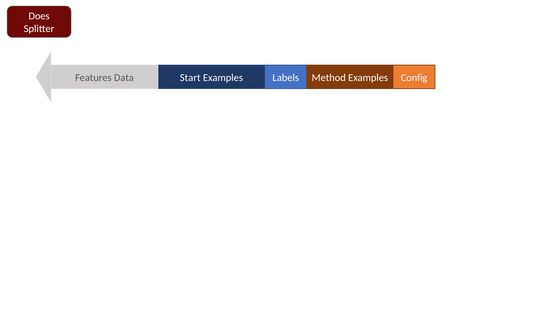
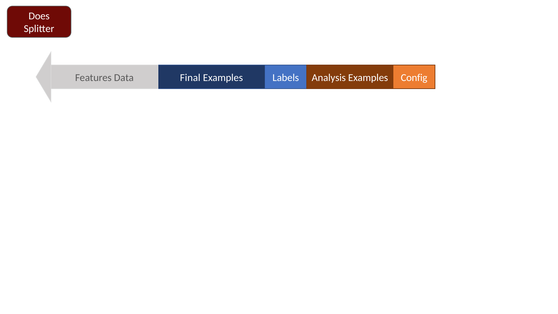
Start: Start -> Final (190, 78)
Method: Method -> Analysis (329, 78)
